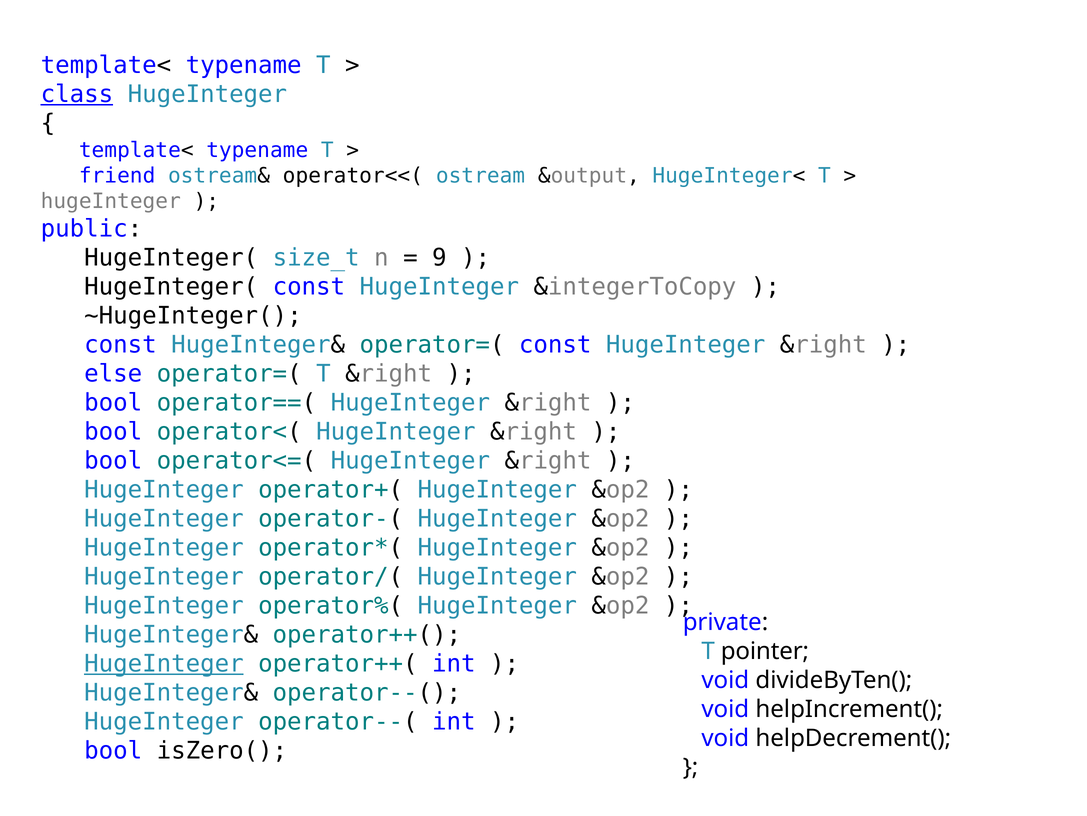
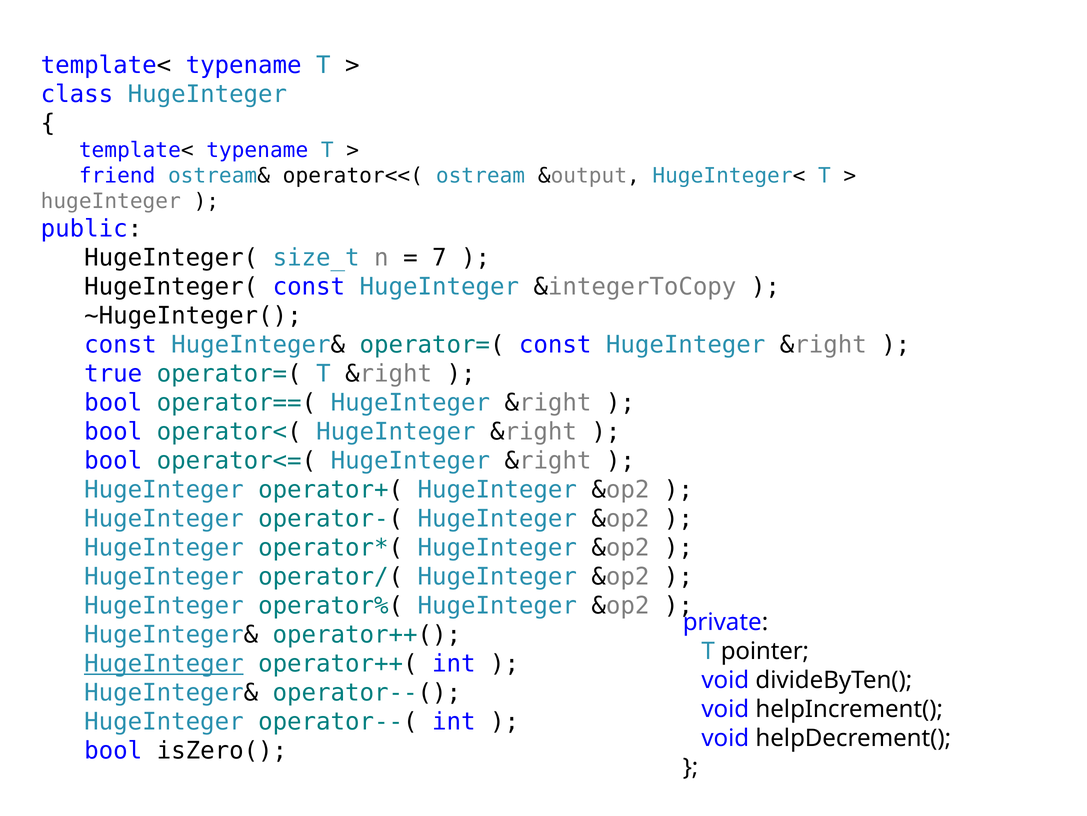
class underline: present -> none (77, 94)
9: 9 -> 7 (439, 257)
else: else -> true (113, 373)
